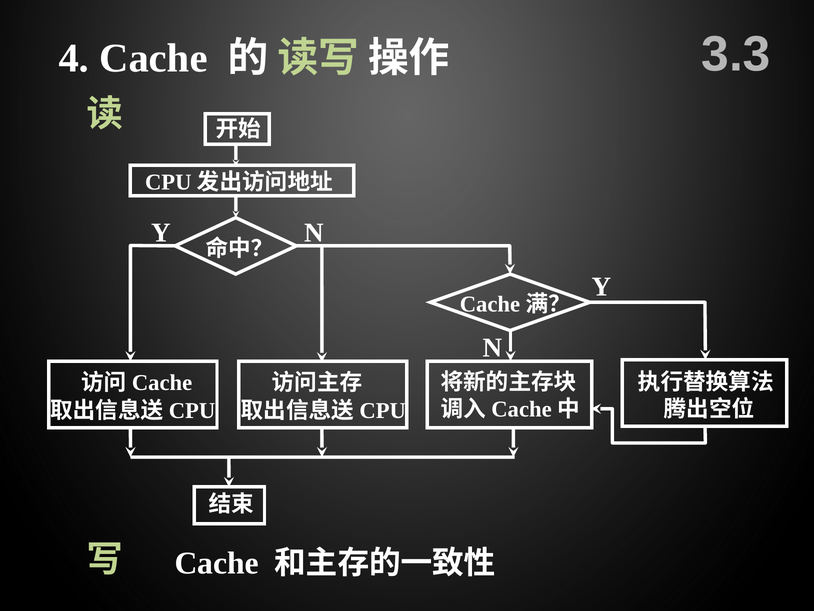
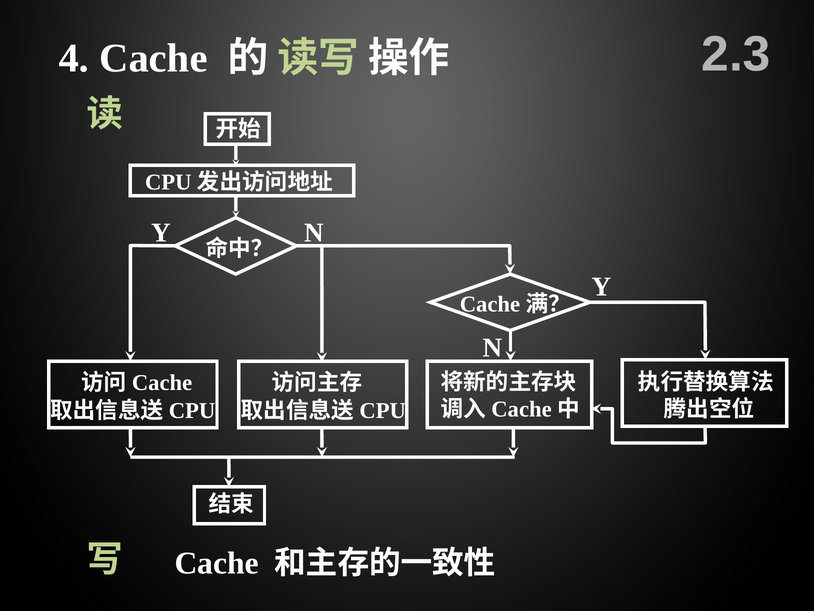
3.3: 3.3 -> 2.3 (736, 54)
